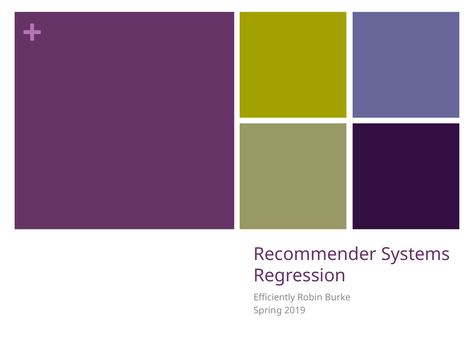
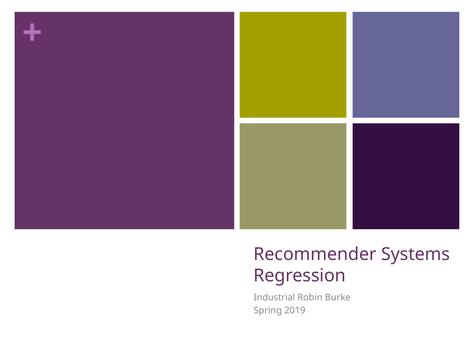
Efficiently: Efficiently -> Industrial (274, 297)
